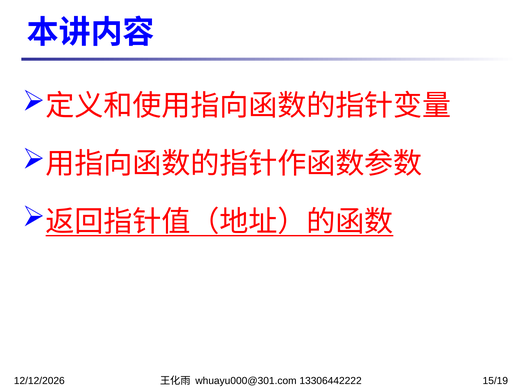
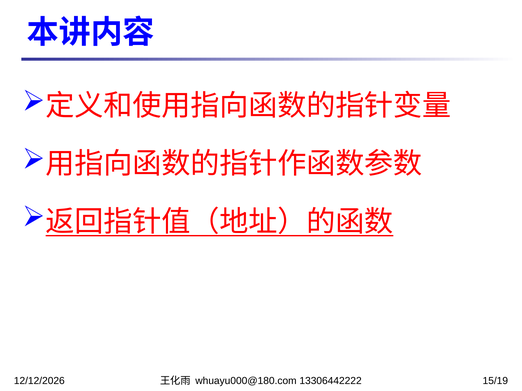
whuayu000@301.com: whuayu000@301.com -> whuayu000@180.com (246, 381)
